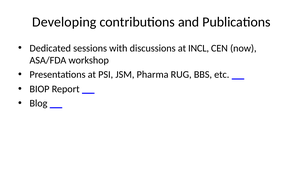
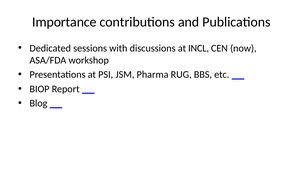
Developing: Developing -> Importance (64, 22)
